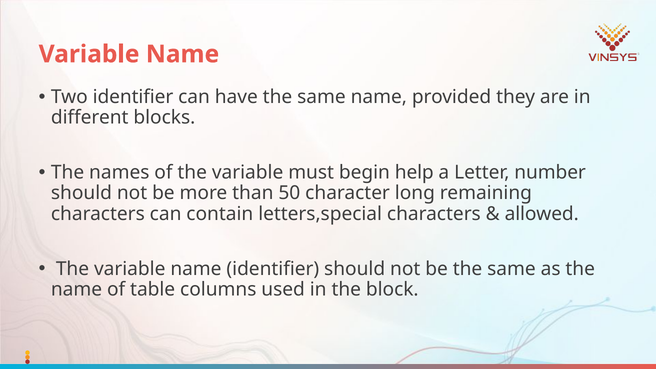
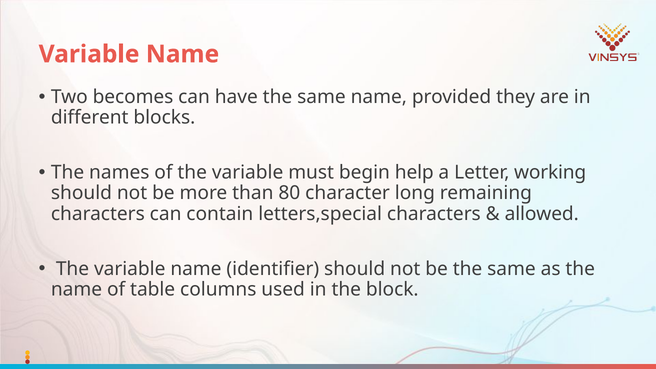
Two identifier: identifier -> becomes (133, 97)
number: number -> working (550, 173)
50: 50 -> 80 (289, 193)
